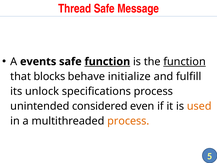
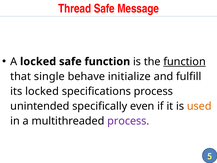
A events: events -> locked (38, 61)
function underline: present -> none (107, 61)
blocks: blocks -> single (49, 76)
its unlock: unlock -> locked (42, 91)
considered: considered -> specifically (100, 106)
process colour: orange -> purple (128, 121)
